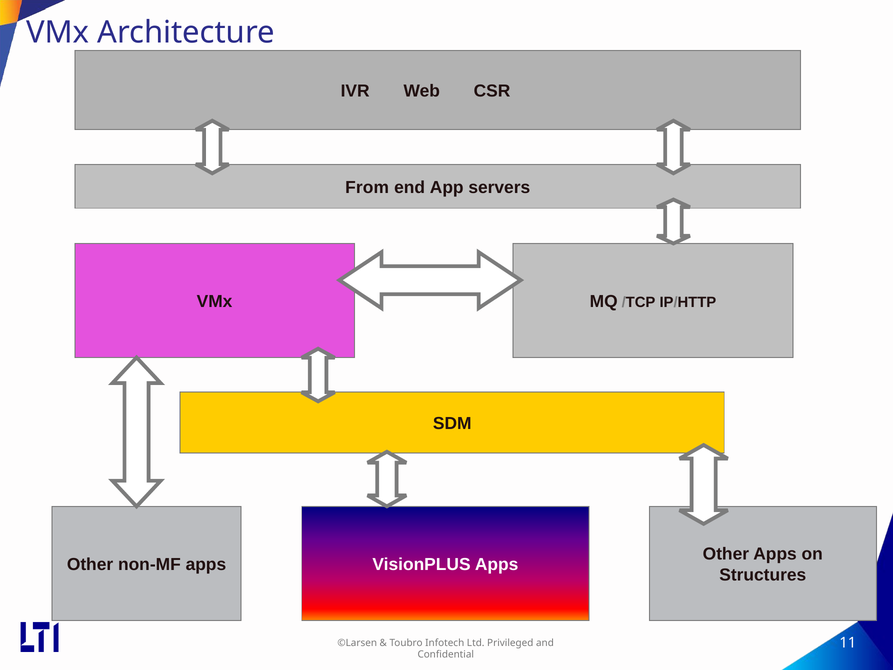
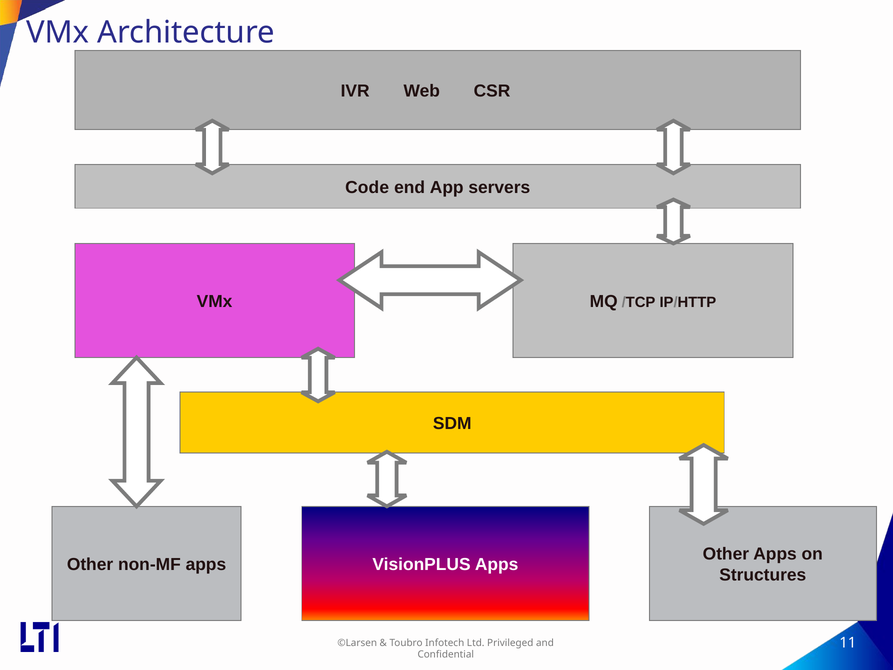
From: From -> Code (367, 188)
